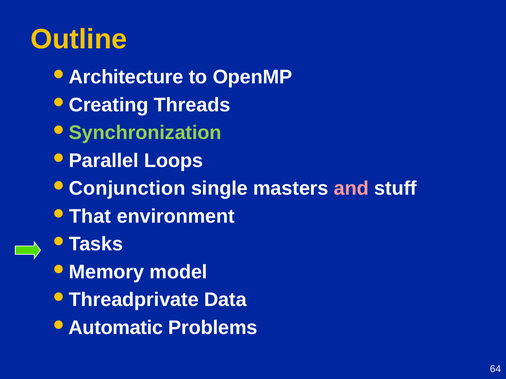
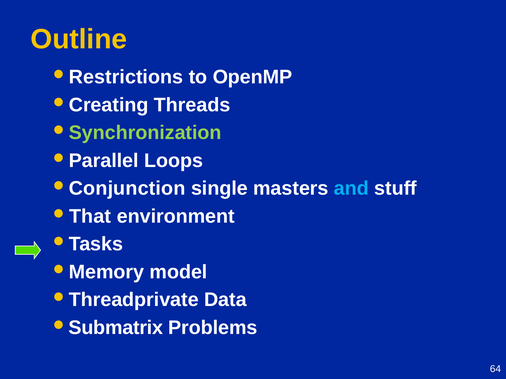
Architecture: Architecture -> Restrictions (126, 77)
and colour: pink -> light blue (351, 189)
Automatic: Automatic -> Submatrix (116, 328)
